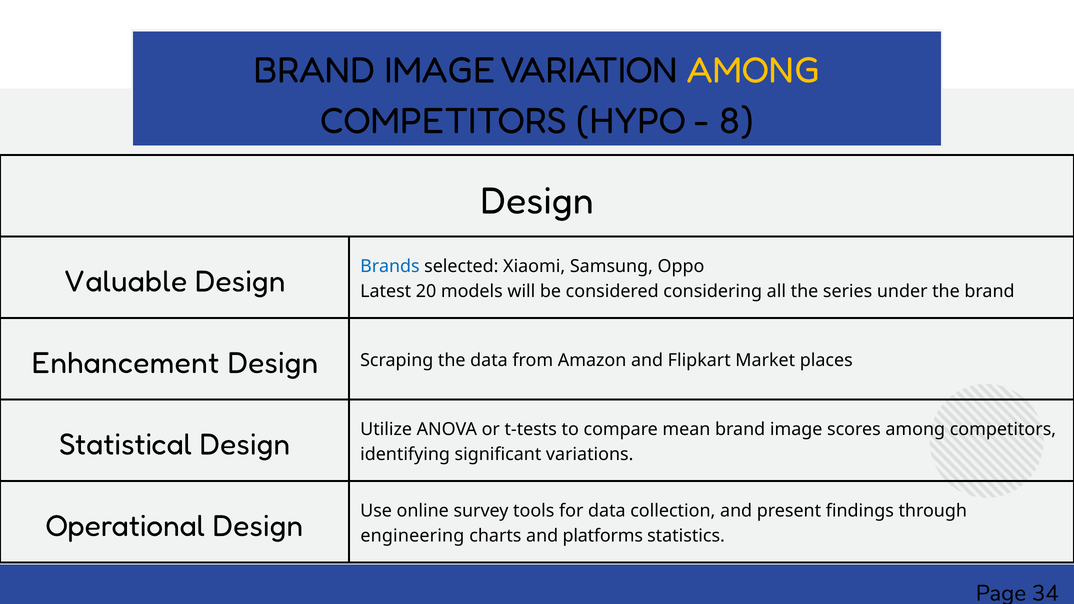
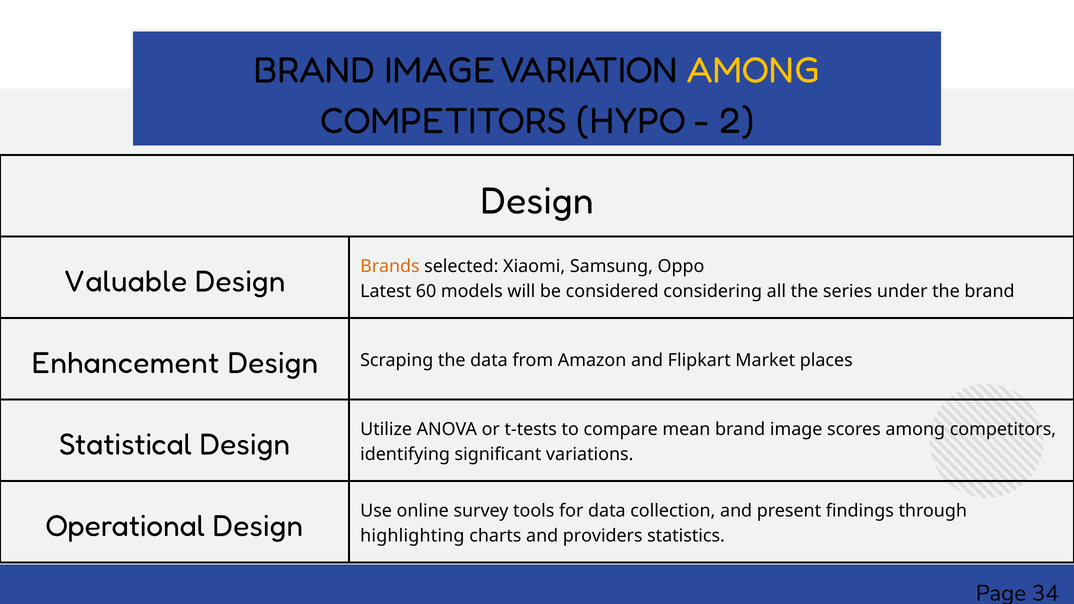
8: 8 -> 2 (737, 121)
Brands colour: blue -> orange (390, 266)
20: 20 -> 60 (426, 291)
engineering: engineering -> highlighting (412, 536)
platforms: platforms -> providers (603, 536)
